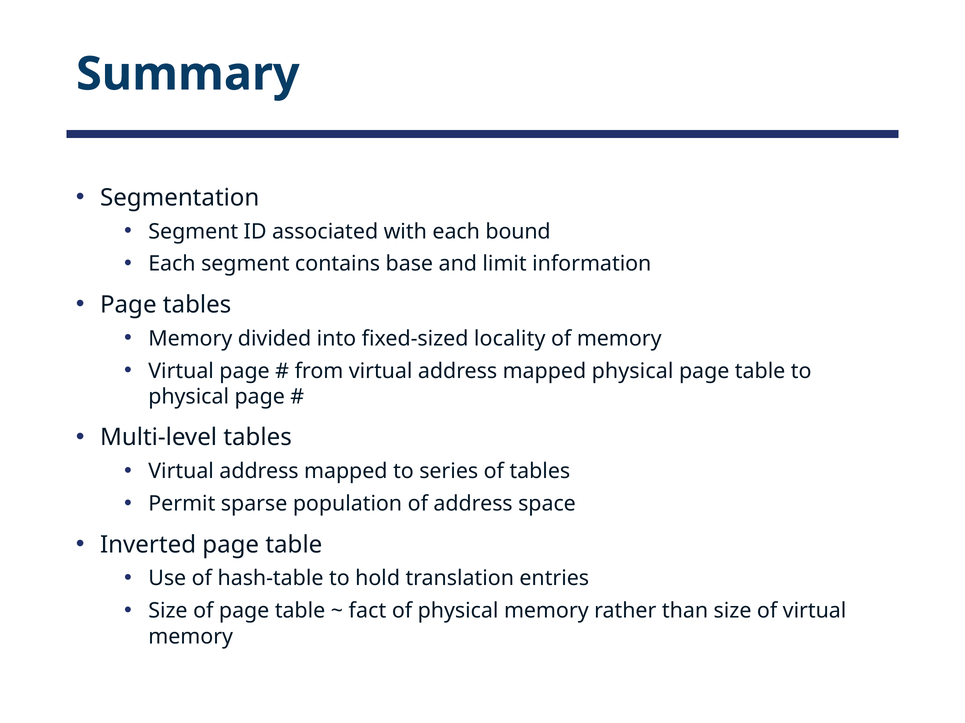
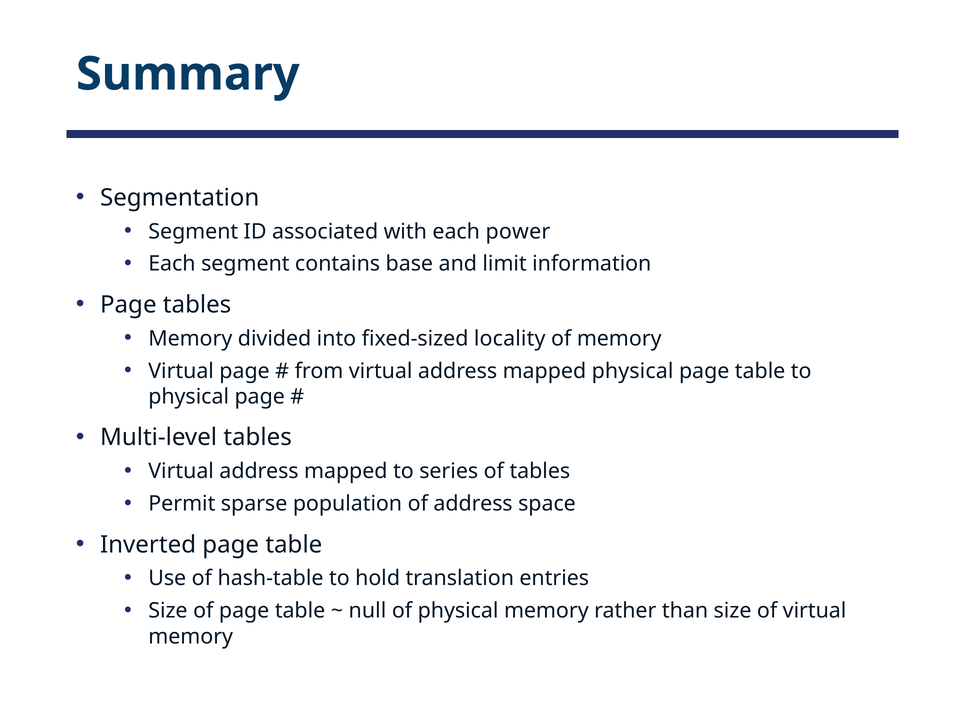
bound: bound -> power (518, 232)
fact: fact -> null (367, 611)
